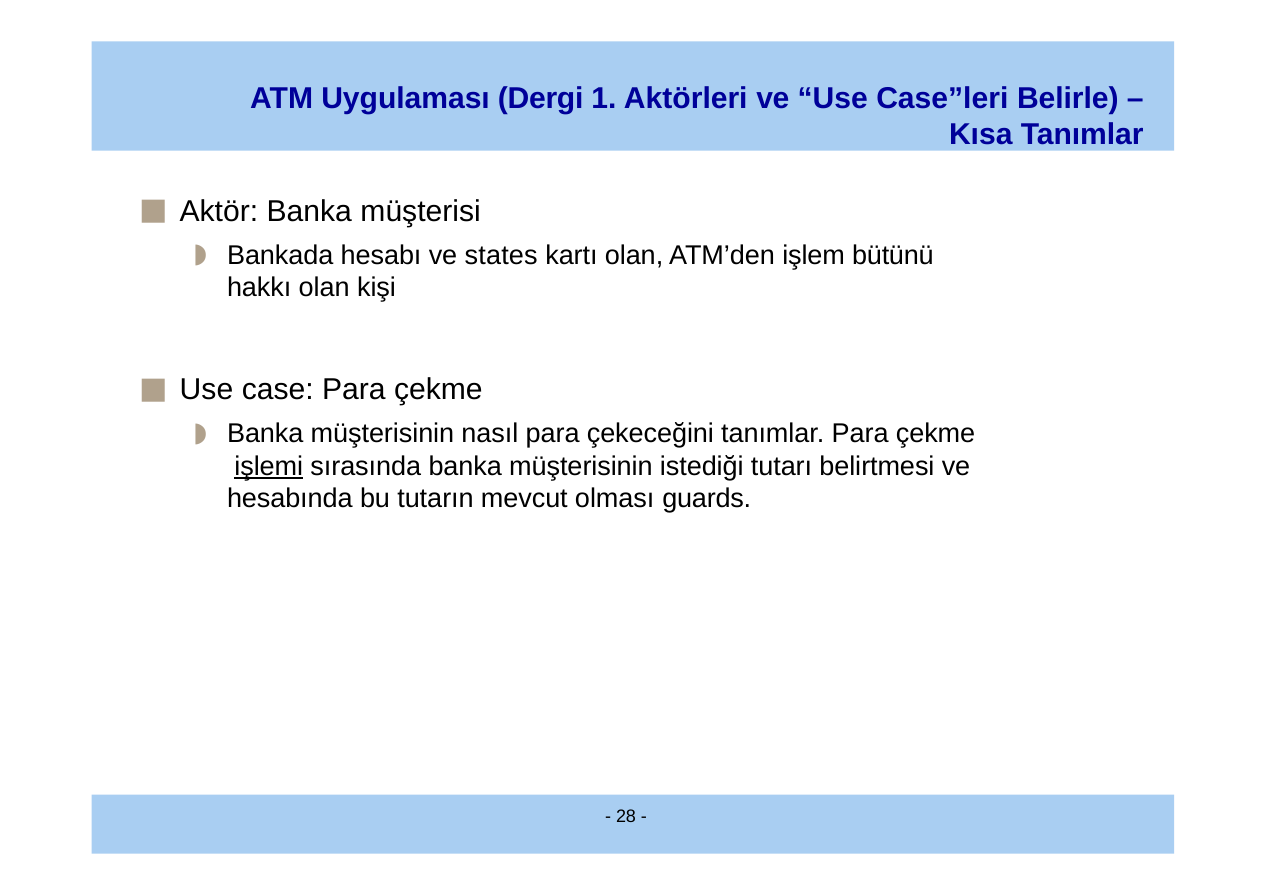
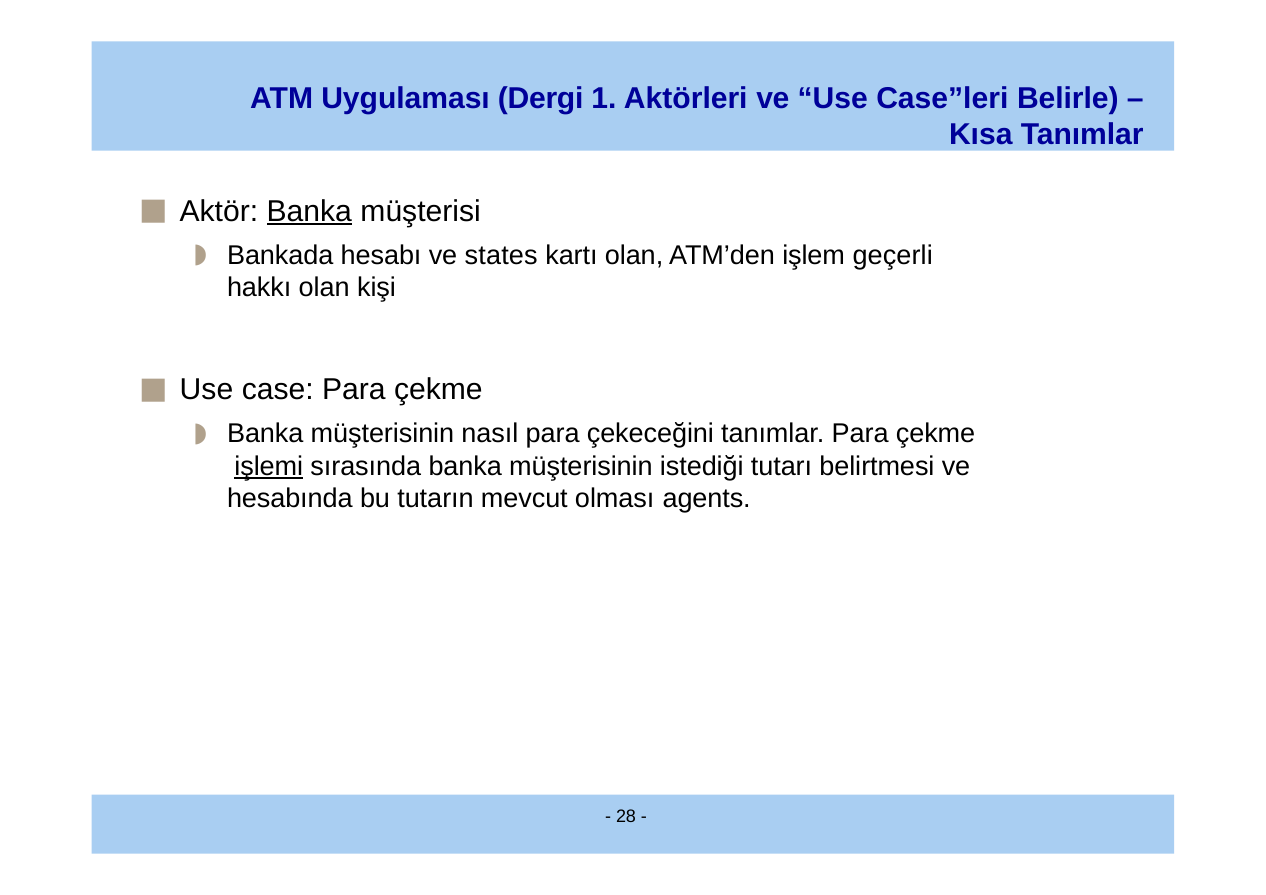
Banka underline: none -> present (309, 211)
bütünü: bütünü -> geçerli (893, 255)
guards: guards -> agents (707, 499)
